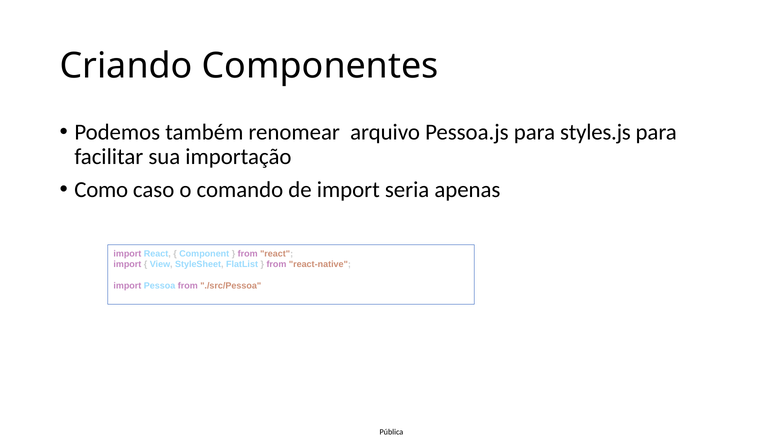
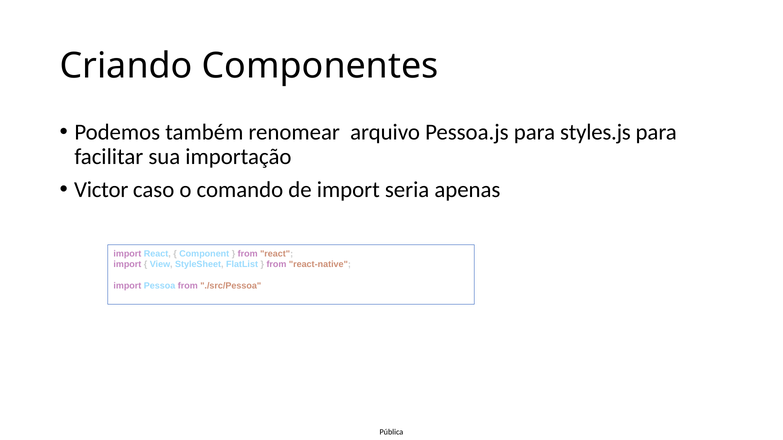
Como: Como -> Victor (101, 190)
